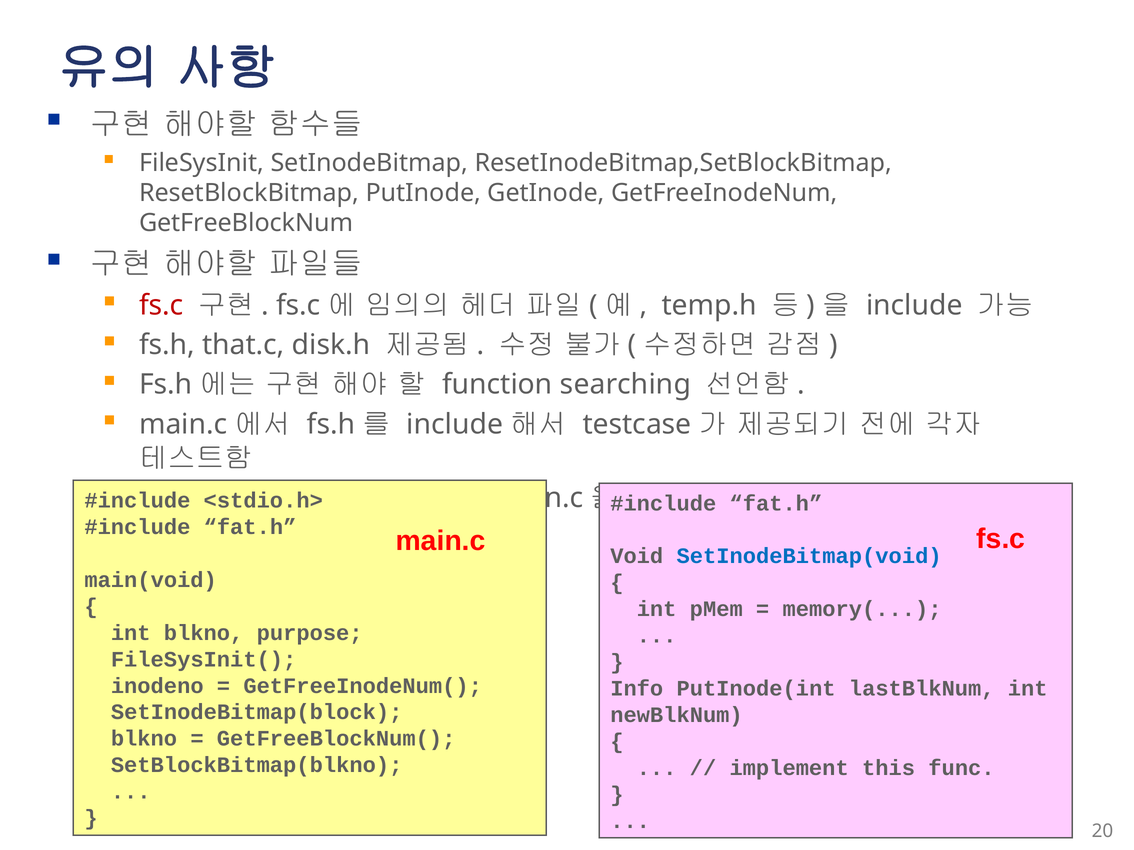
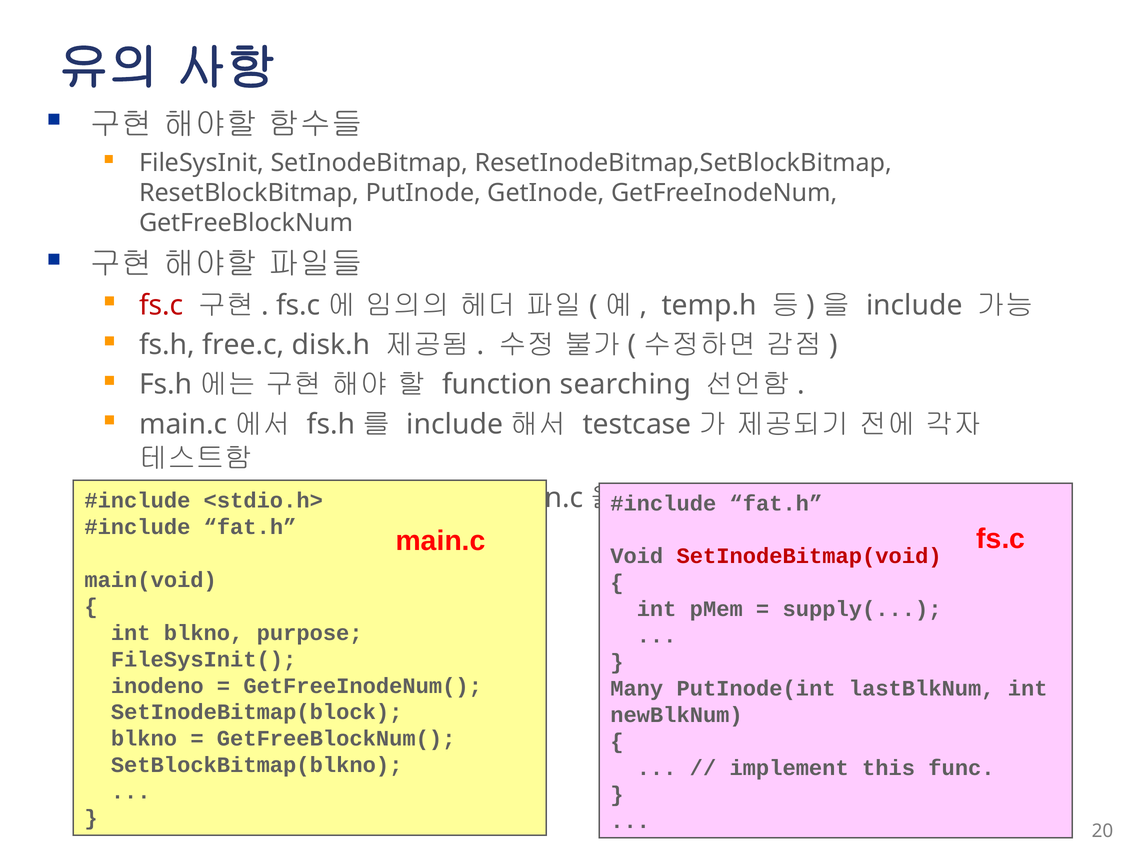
that.c: that.c -> free.c (243, 345)
SetInodeBitmap(void colour: blue -> red (809, 557)
memory(: memory( -> supply( (862, 610)
Info: Info -> Many (637, 689)
